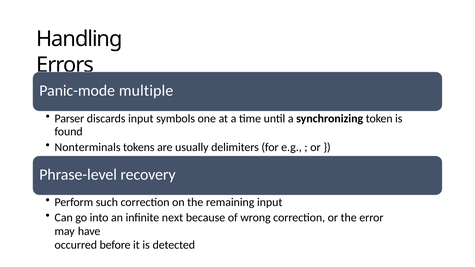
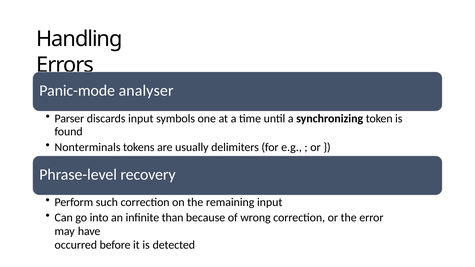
multiple: multiple -> analyser (146, 91)
next: next -> than (173, 218)
